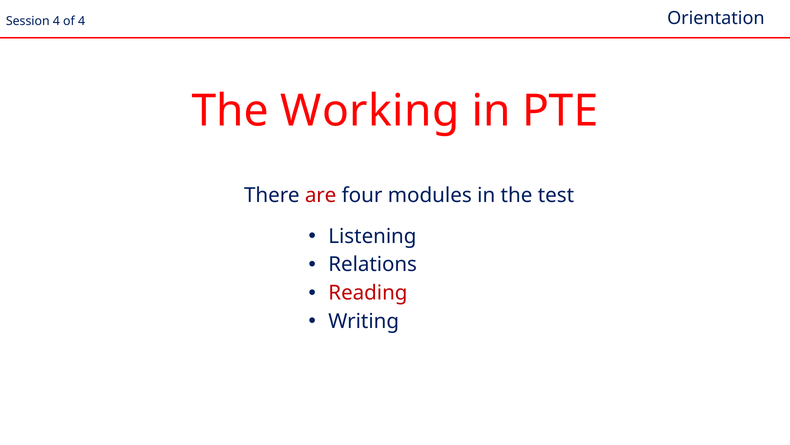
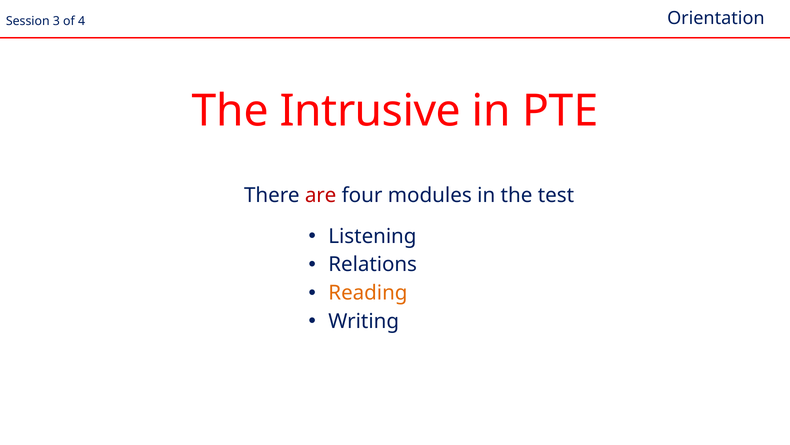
Session 4: 4 -> 3 (56, 21)
Working: Working -> Intrusive (370, 111)
Reading colour: red -> orange (368, 293)
